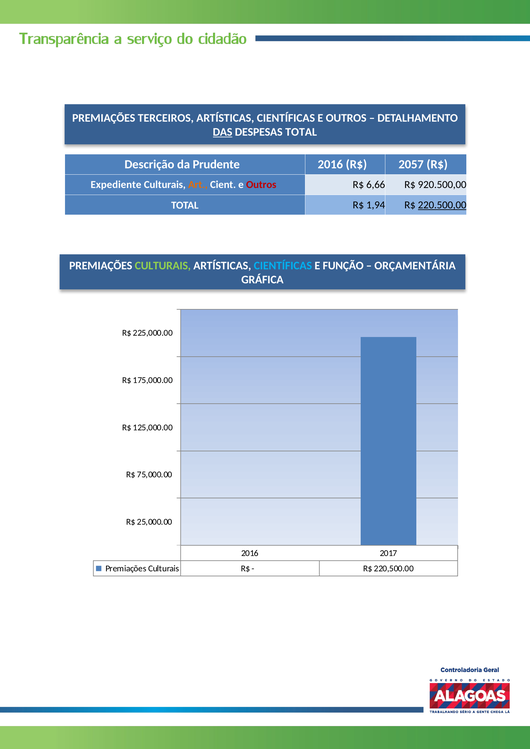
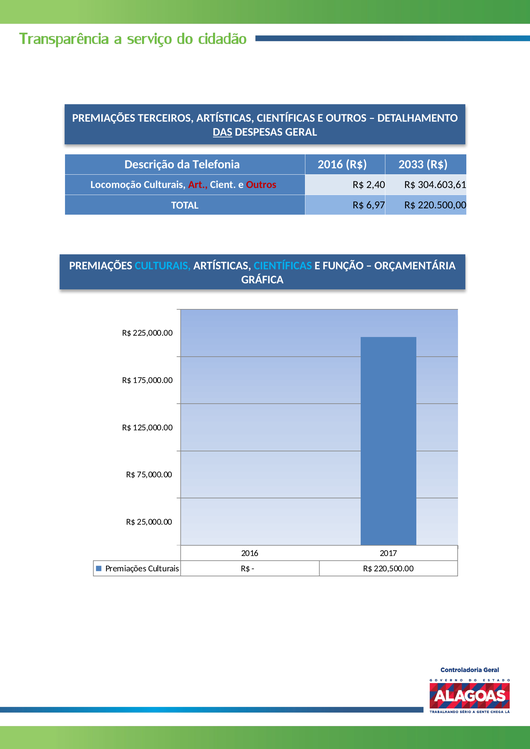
DESPESAS TOTAL: TOTAL -> GERAL (301, 132)
Prudente: Prudente -> Telefonia (216, 165)
2057: 2057 -> 2033 (411, 165)
Expediente: Expediente -> Locomoção (116, 185)
Art colour: orange -> red (198, 185)
6,66: 6,66 -> 2,40 (376, 185)
920.500,00: 920.500,00 -> 304.603,61 (442, 185)
1,94: 1,94 -> 6,97 (376, 205)
220.500,00 underline: present -> none (442, 205)
CULTURAIS colour: light green -> light blue (163, 266)
